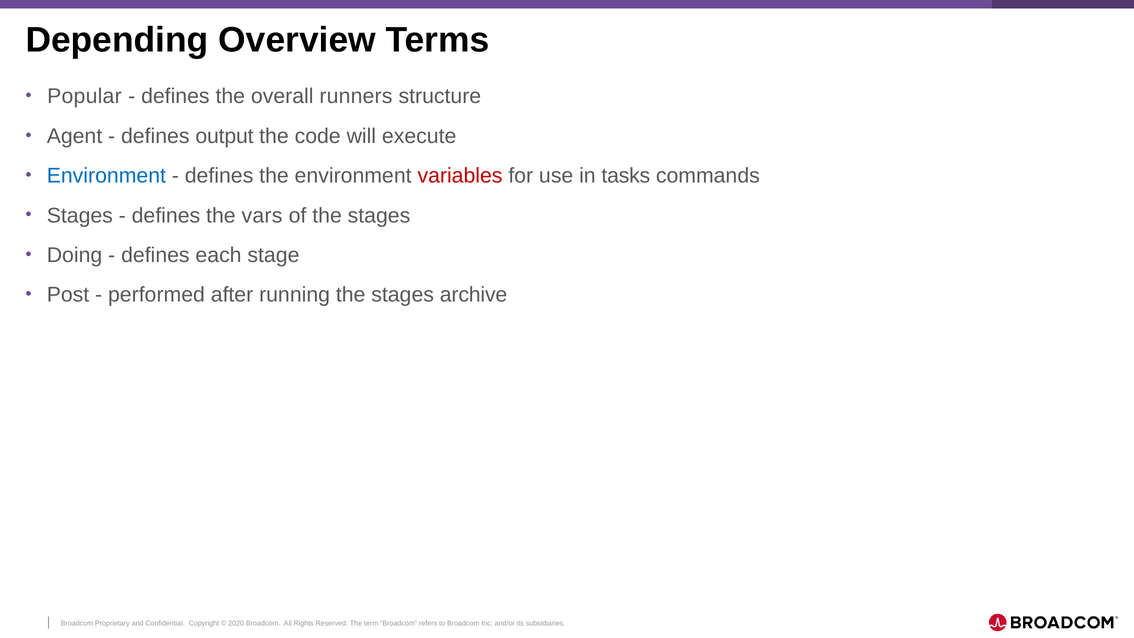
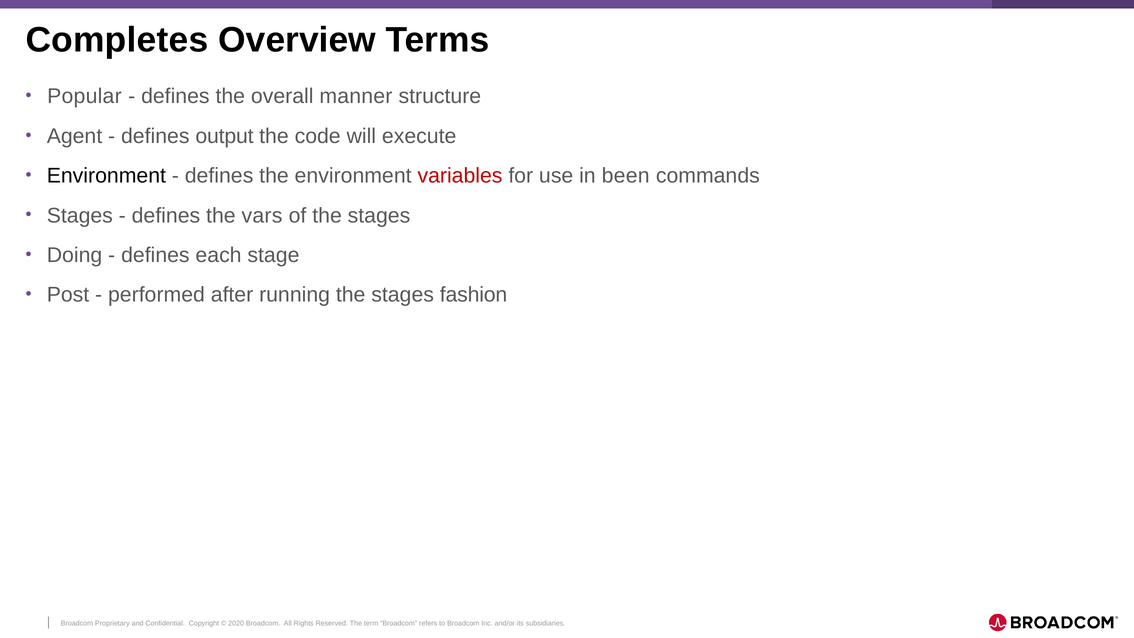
Depending: Depending -> Completes (117, 40)
runners: runners -> manner (356, 96)
Environment colour: blue -> black (106, 176)
tasks: tasks -> been (626, 176)
archive: archive -> fashion (474, 295)
